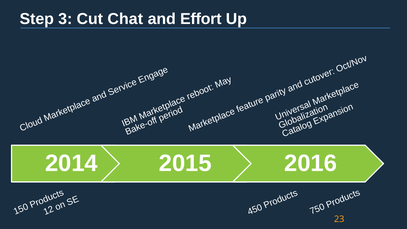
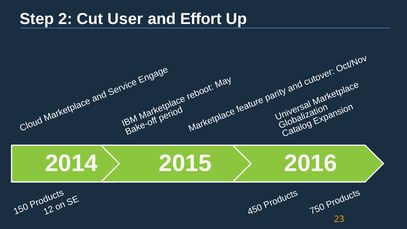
Step 3: 3 -> 2 (65, 19)
Chat: Chat -> User (125, 19)
